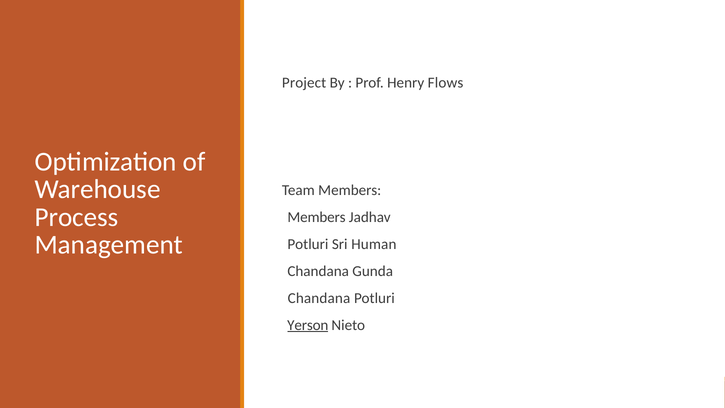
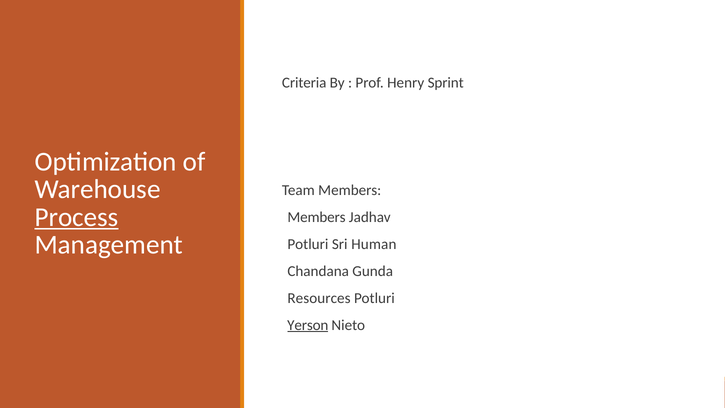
Project: Project -> Criteria (304, 83)
Flows: Flows -> Sprint (446, 83)
Process underline: none -> present (77, 217)
Chandana: Chandana -> Resources (319, 298)
